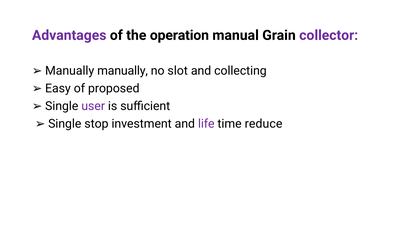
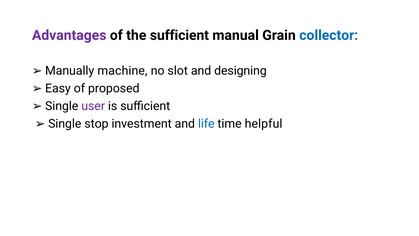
the operation: operation -> sufficient (179, 35)
collector colour: purple -> blue (329, 35)
manually: manually -> machine (122, 71)
collecting: collecting -> designing (240, 71)
life colour: purple -> blue (206, 124)
reduce: reduce -> helpful (264, 124)
